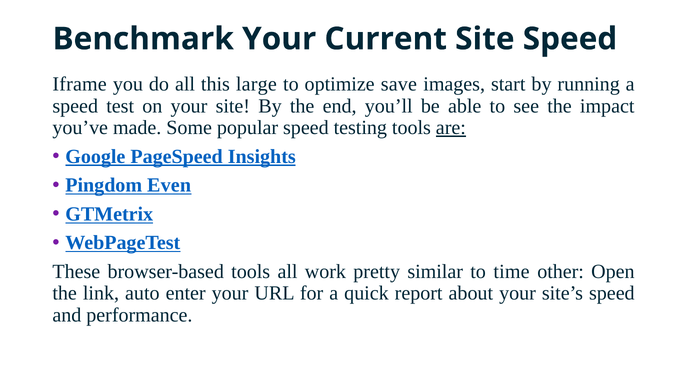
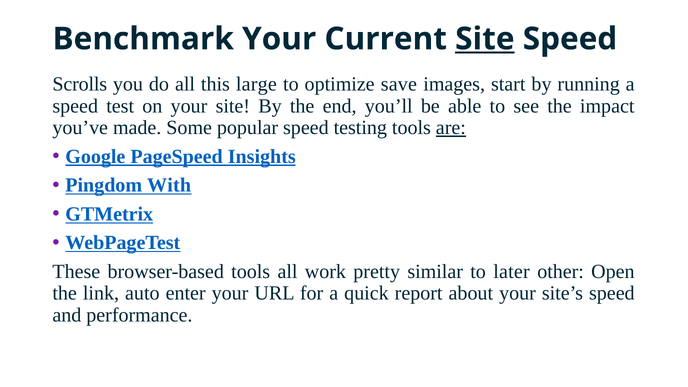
Site underline: none -> present (485, 39)
Iframe: Iframe -> Scrolls (80, 84)
Even: Even -> With (169, 185)
time: time -> later (512, 272)
